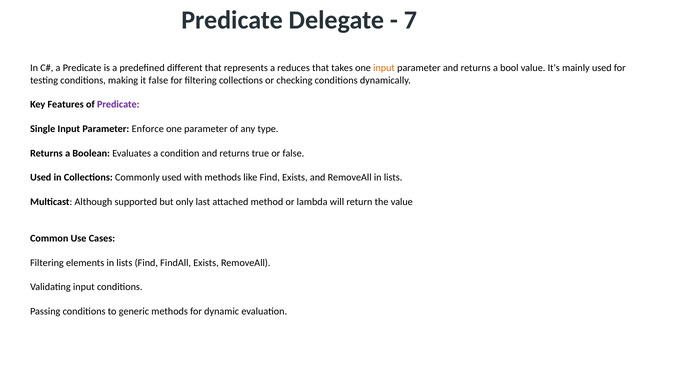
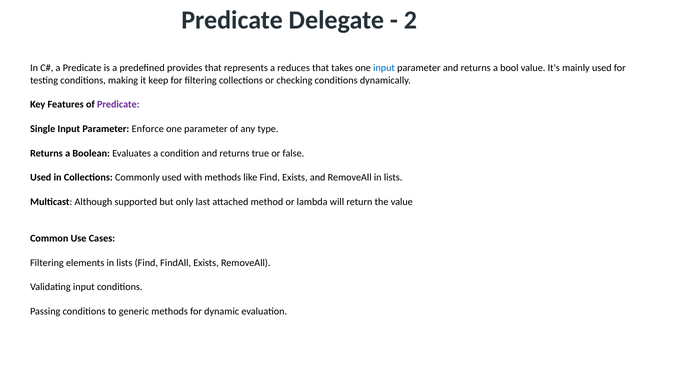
7: 7 -> 2 (410, 20)
different: different -> provides (185, 68)
input colour: orange -> blue (384, 68)
it false: false -> keep (158, 80)
